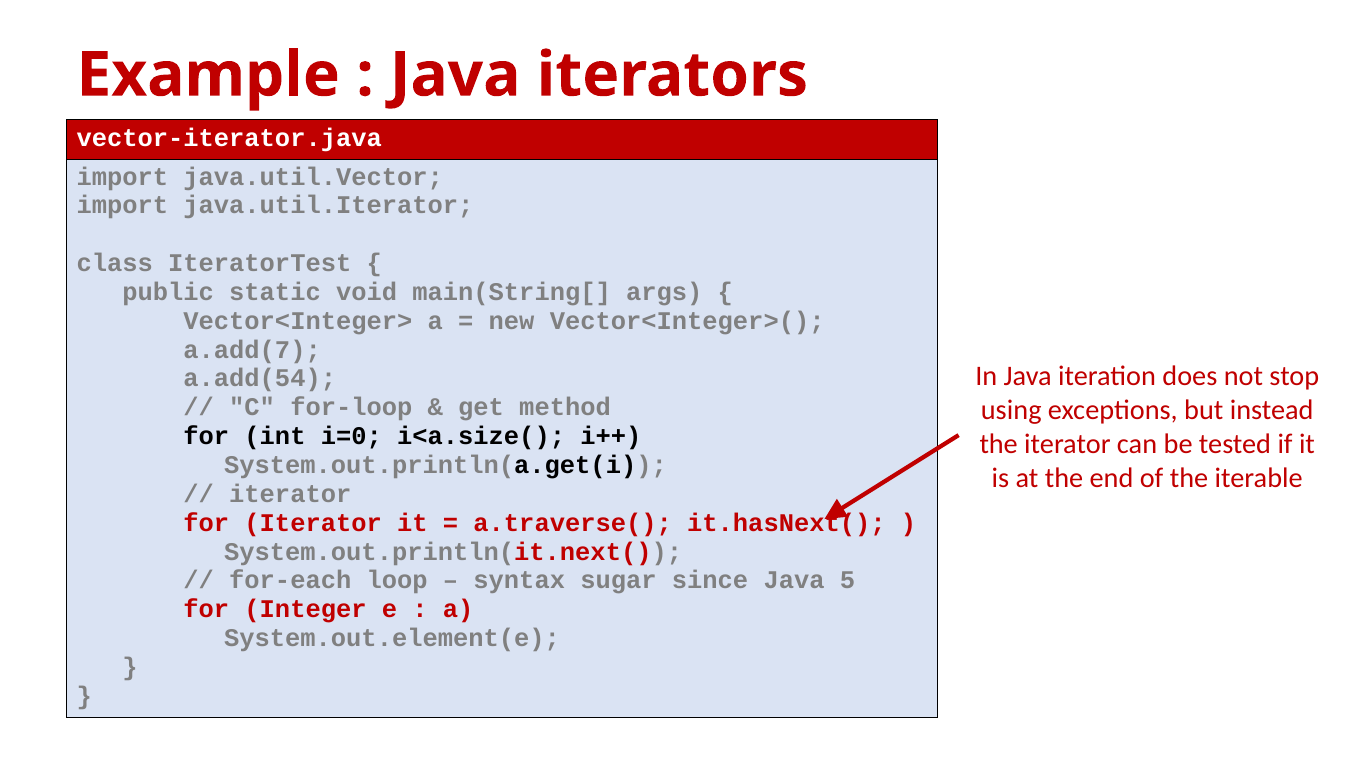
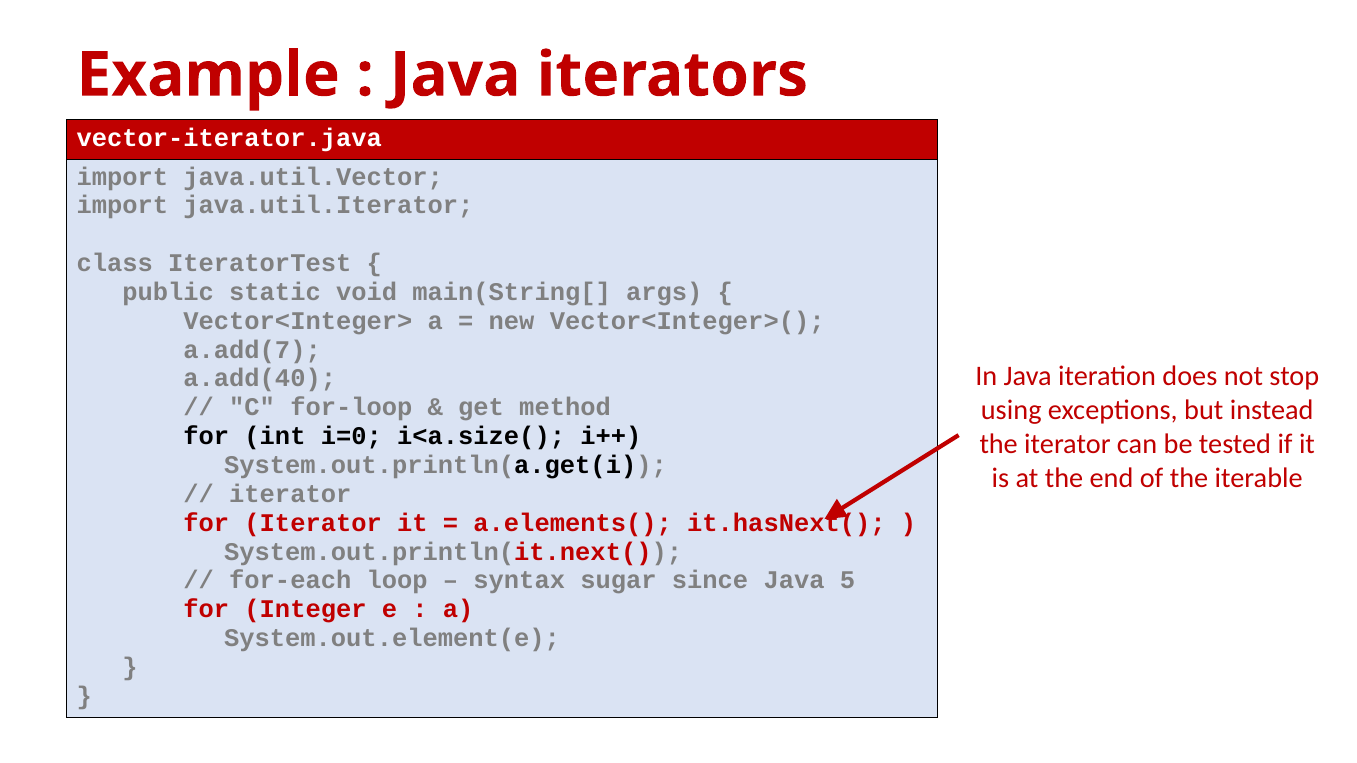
a.add(54: a.add(54 -> a.add(40 (260, 379)
a.traverse(: a.traverse( -> a.elements( (573, 523)
